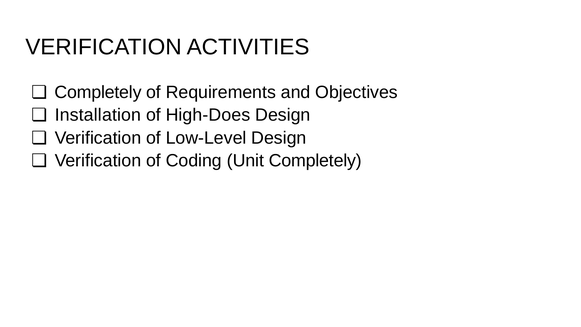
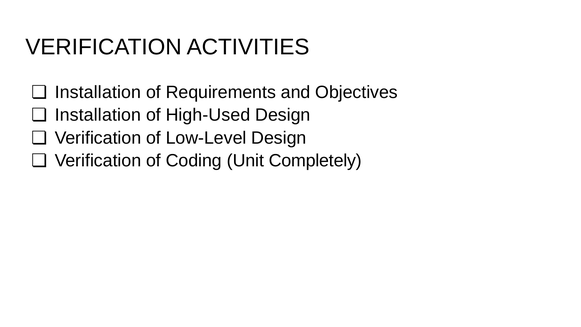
Completely: Completely -> Installation (98, 92)
High-Does: High-Does -> High-Used (208, 115)
